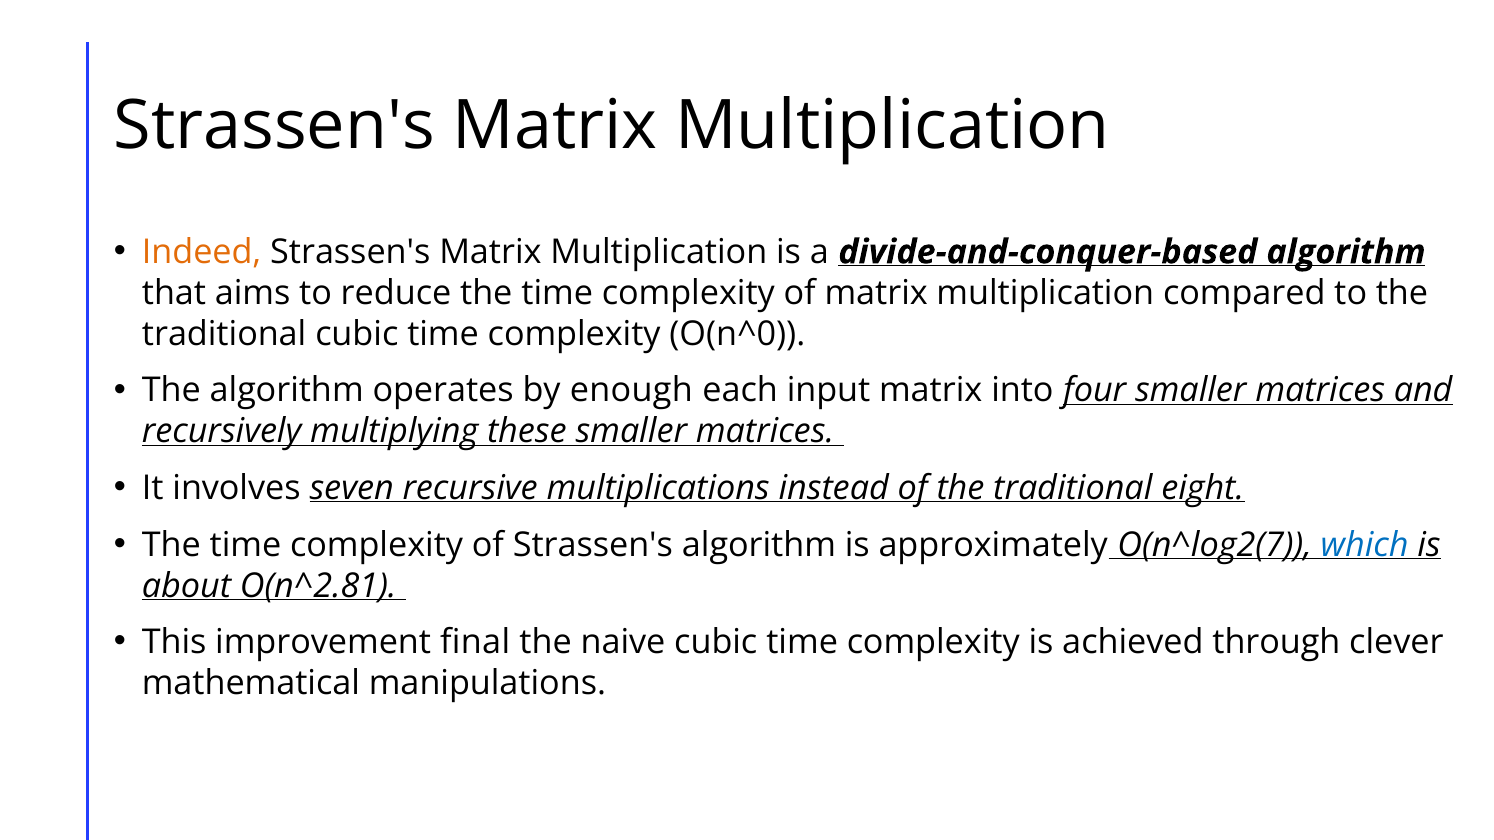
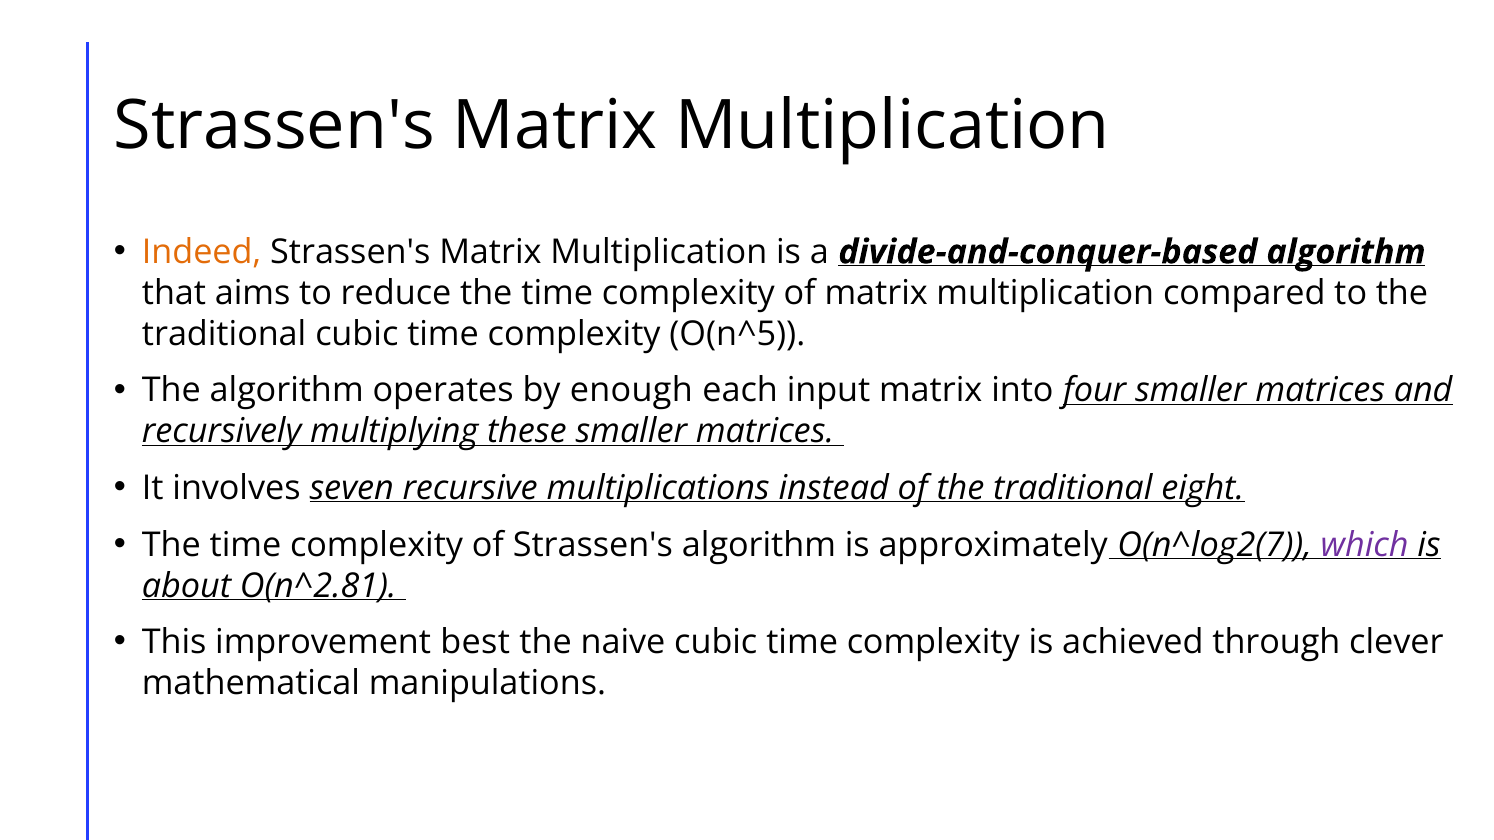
O(n^0: O(n^0 -> O(n^5 (737, 334)
which colour: blue -> purple (1365, 545)
final: final -> best (475, 643)
